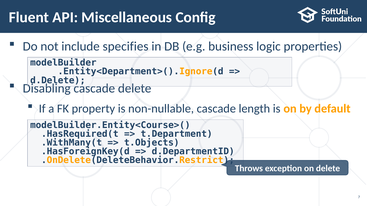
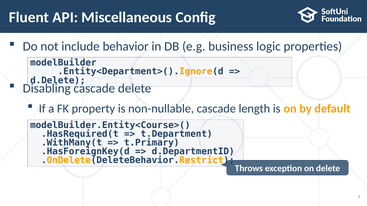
specifies: specifies -> behavior (126, 47)
t.Objects: t.Objects -> t.Primary (152, 143)
